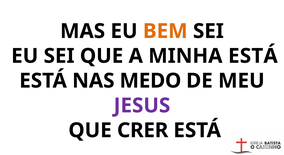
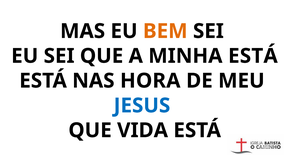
MEDO: MEDO -> HORA (150, 81)
JESUS colour: purple -> blue (142, 105)
CRER: CRER -> VIDA (143, 130)
